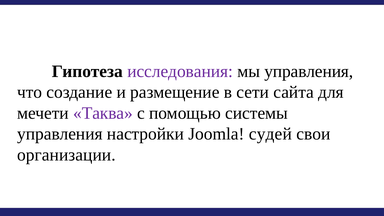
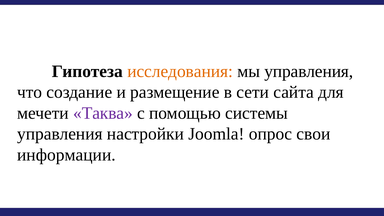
исследования colour: purple -> orange (180, 71)
судей: судей -> опрос (270, 134)
организации: организации -> информации (66, 155)
